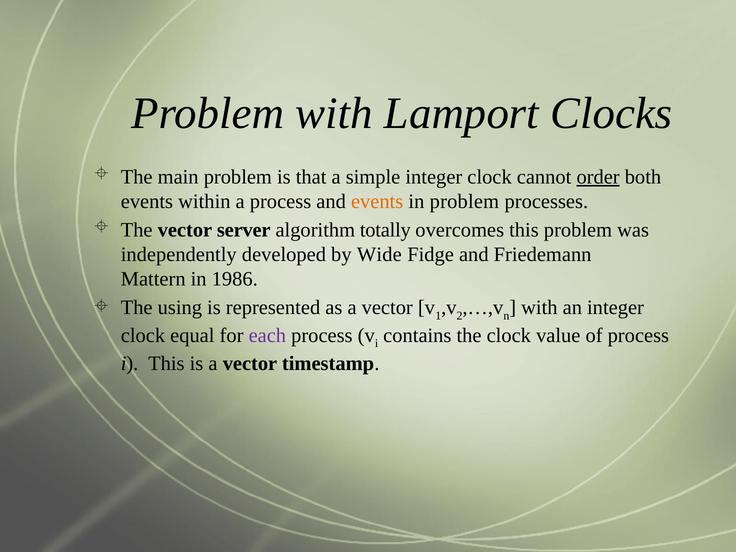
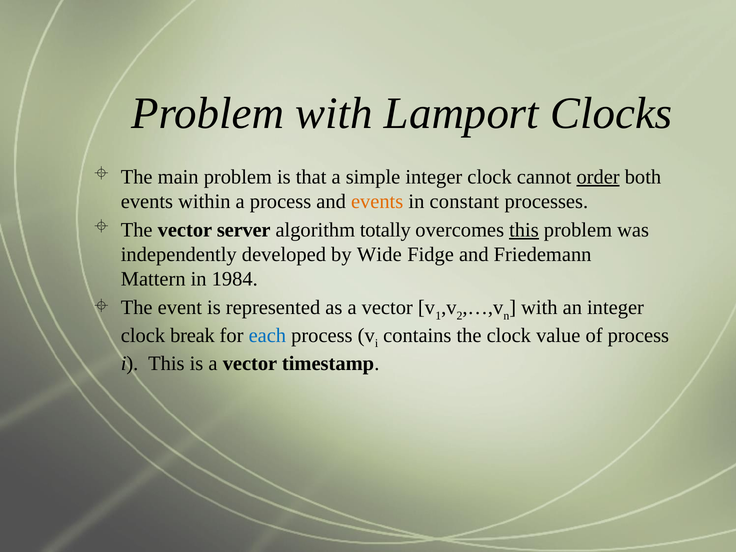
in problem: problem -> constant (464, 201)
this underline: none -> present (524, 230)
1986: 1986 -> 1984 (235, 279)
using: using -> event (180, 308)
equal: equal -> break (192, 336)
each colour: purple -> blue (267, 336)
